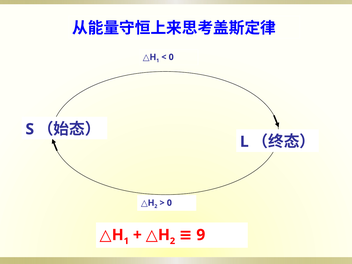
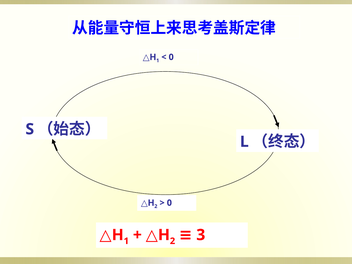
9: 9 -> 3 (201, 235)
